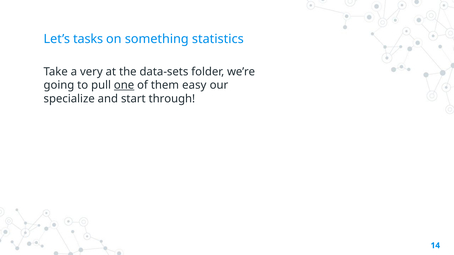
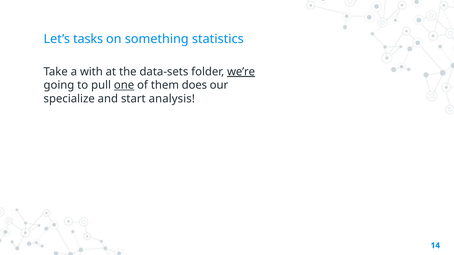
very: very -> with (91, 72)
we’re underline: none -> present (241, 72)
easy: easy -> does (194, 85)
through: through -> analysis (172, 99)
